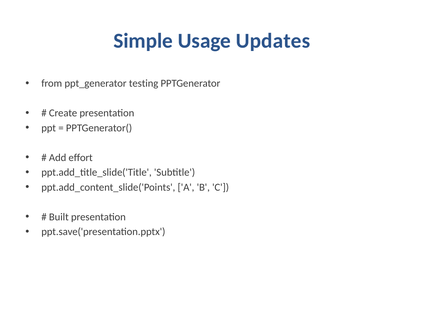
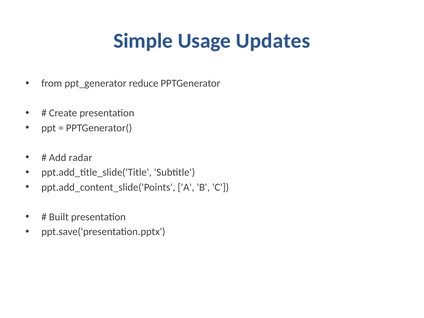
testing: testing -> reduce (144, 83)
effort: effort -> radar (81, 158)
